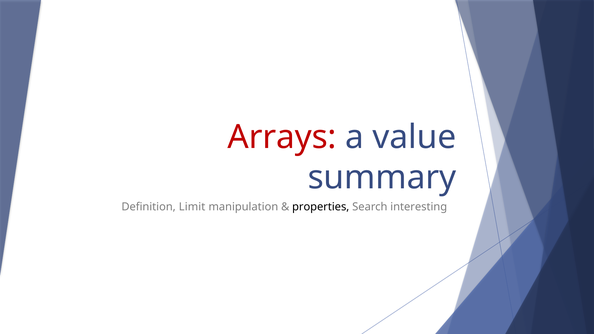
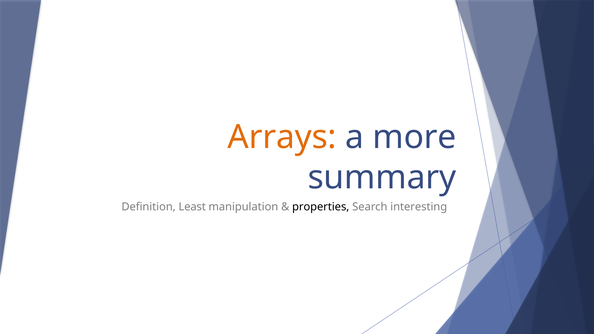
Arrays colour: red -> orange (282, 137)
value: value -> more (414, 137)
Limit: Limit -> Least (192, 207)
